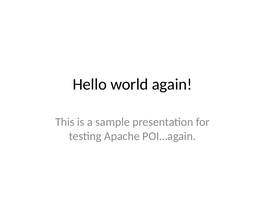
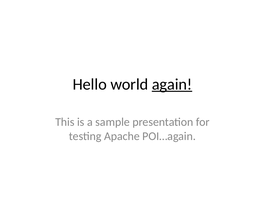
again underline: none -> present (172, 84)
